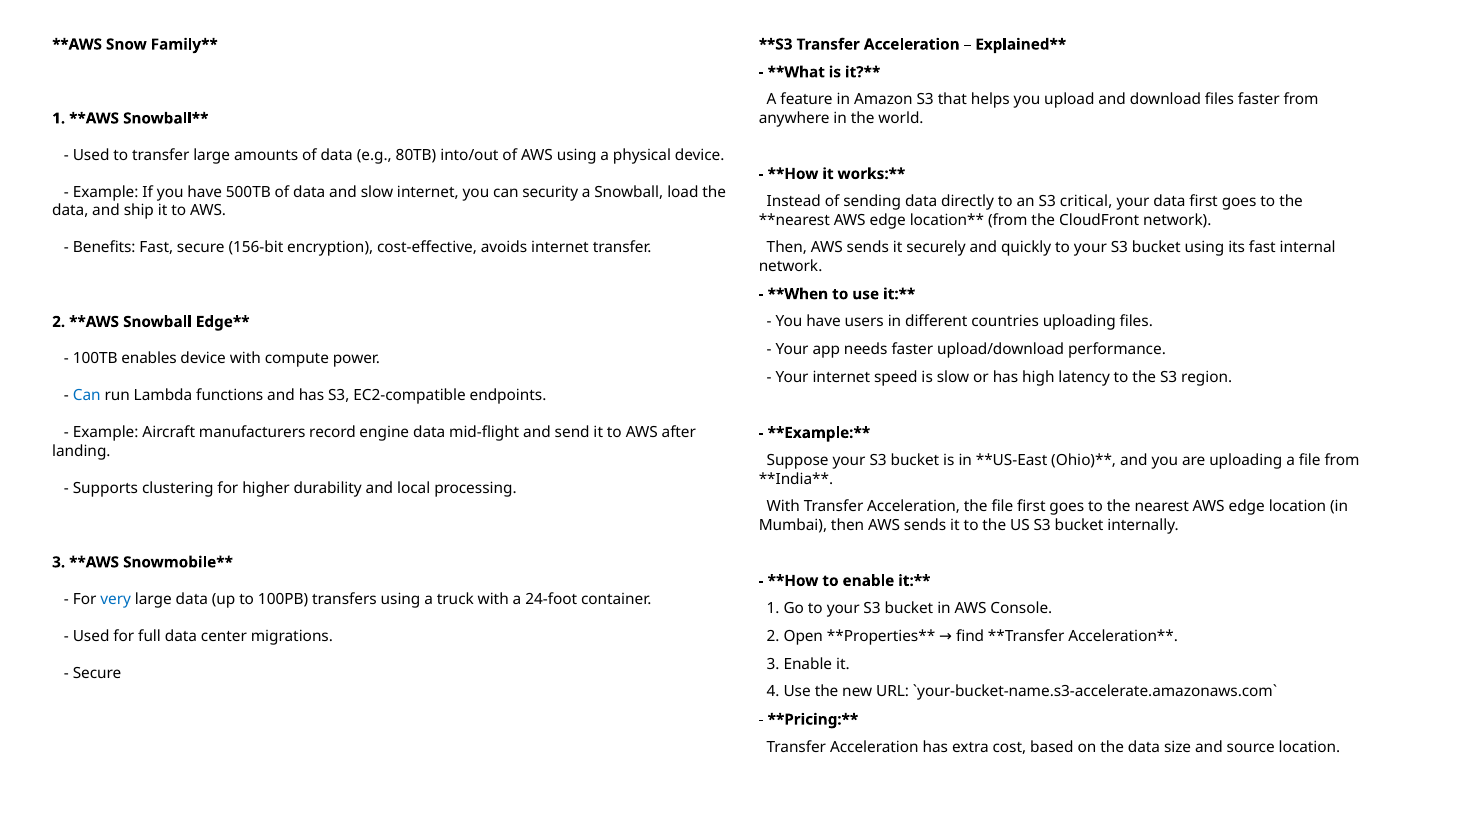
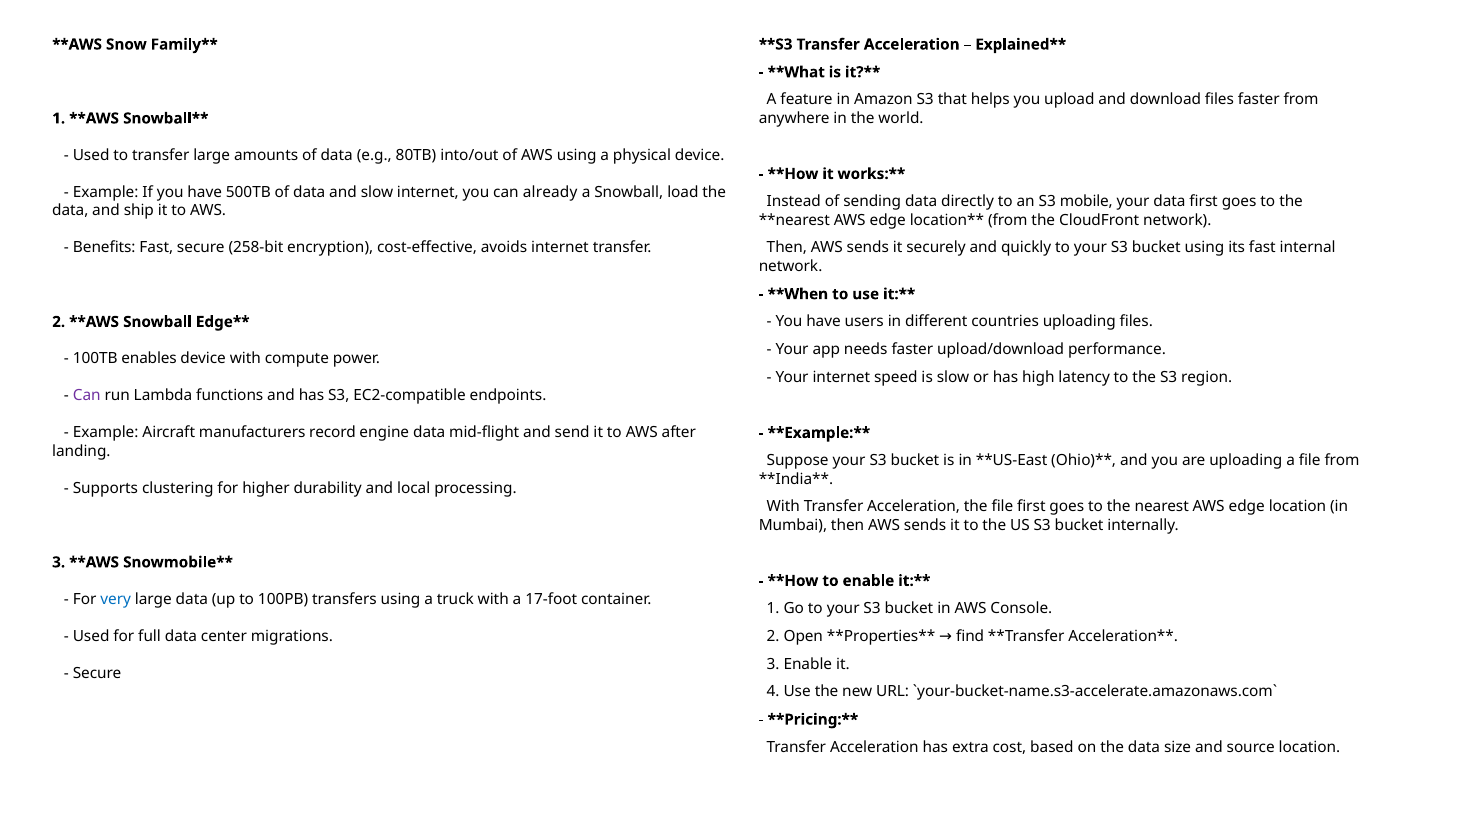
security: security -> already (550, 192)
critical: critical -> mobile (1086, 202)
156-bit: 156-bit -> 258-bit (256, 248)
Can colour: blue -> purple (87, 396)
24-foot: 24-foot -> 17-foot (551, 599)
